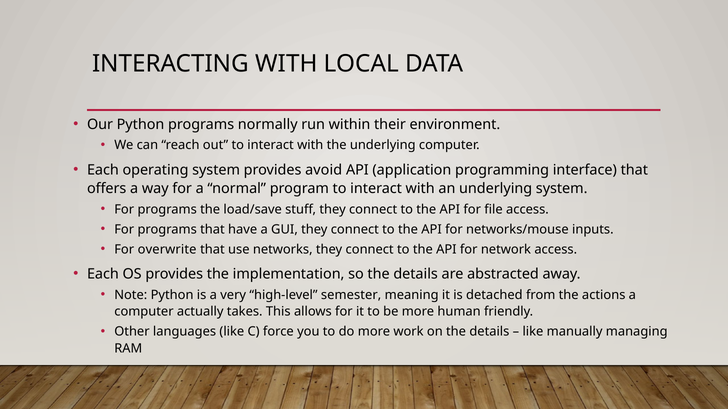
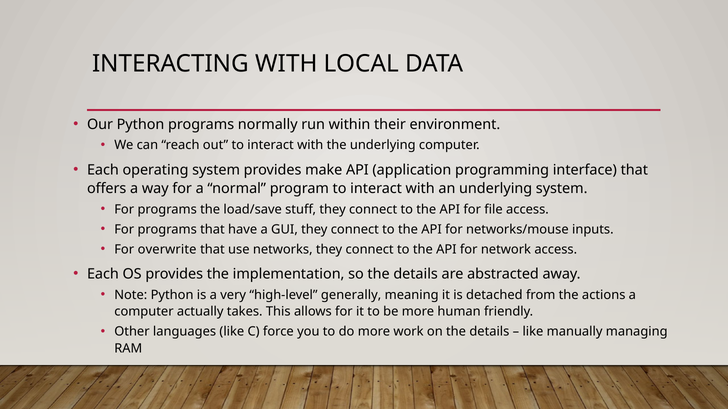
avoid: avoid -> make (324, 170)
semester: semester -> generally (351, 295)
